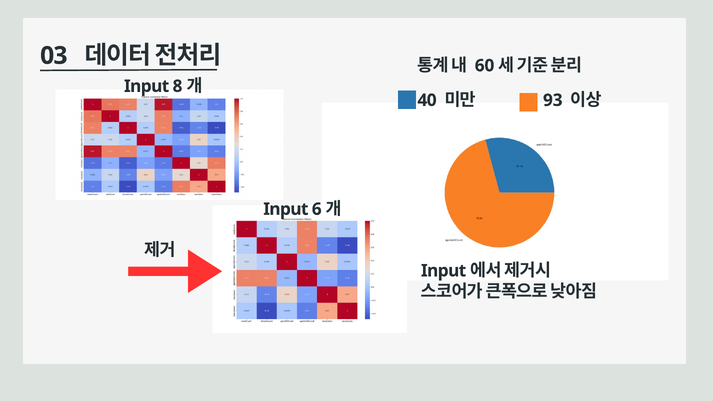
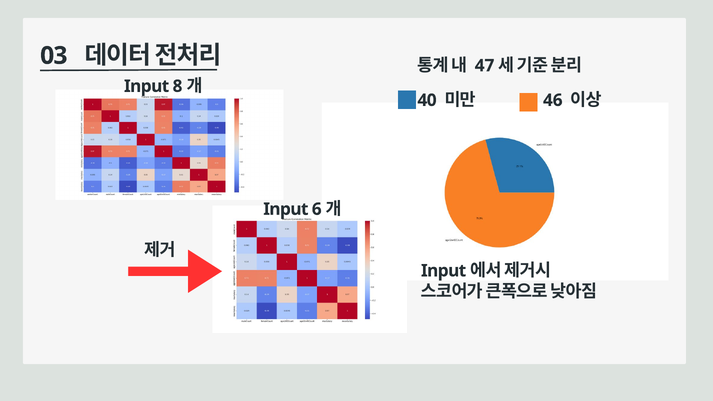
60: 60 -> 47 (485, 66)
93: 93 -> 46 (553, 100)
